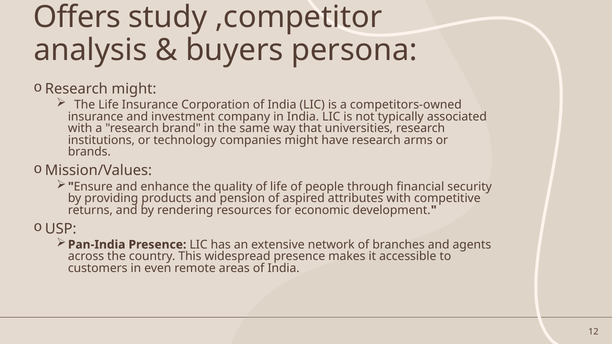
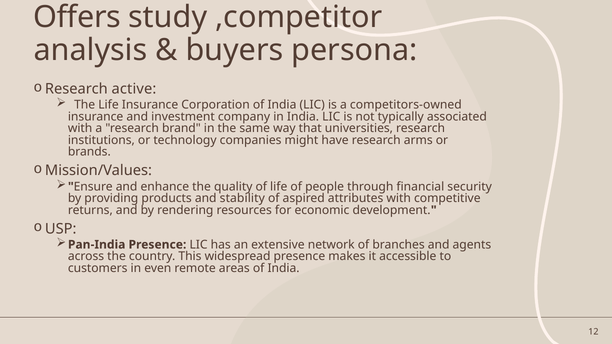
Research might: might -> active (134, 89)
pension: pension -> stability (242, 198)
